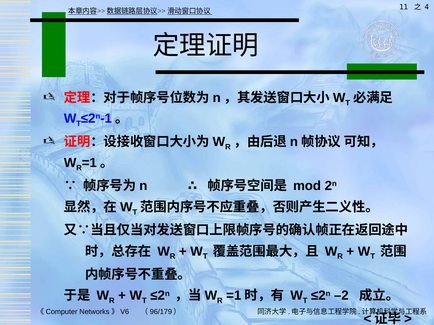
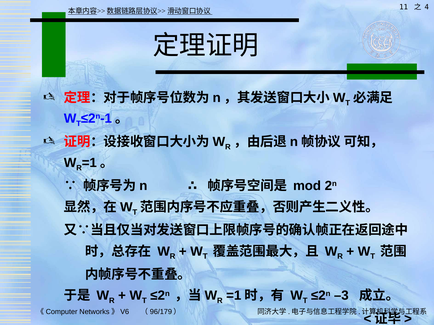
–2: –2 -> –3 (341, 296)
